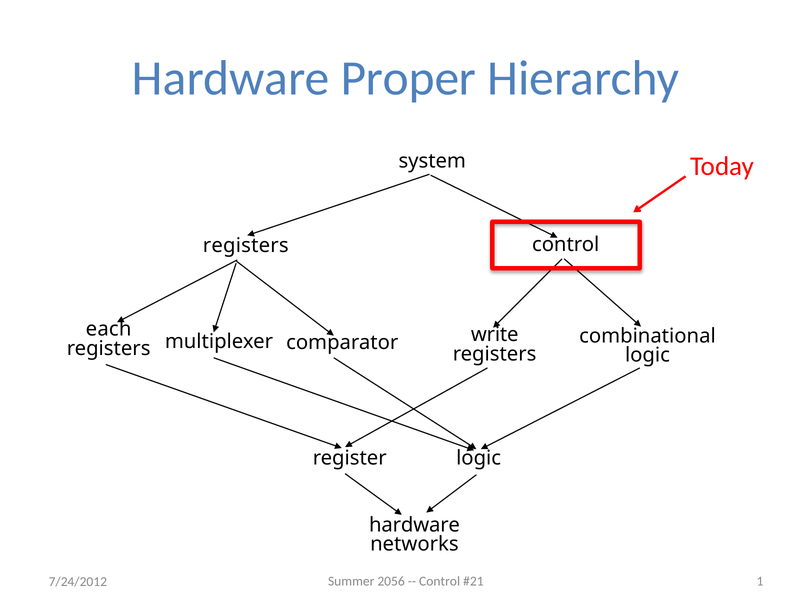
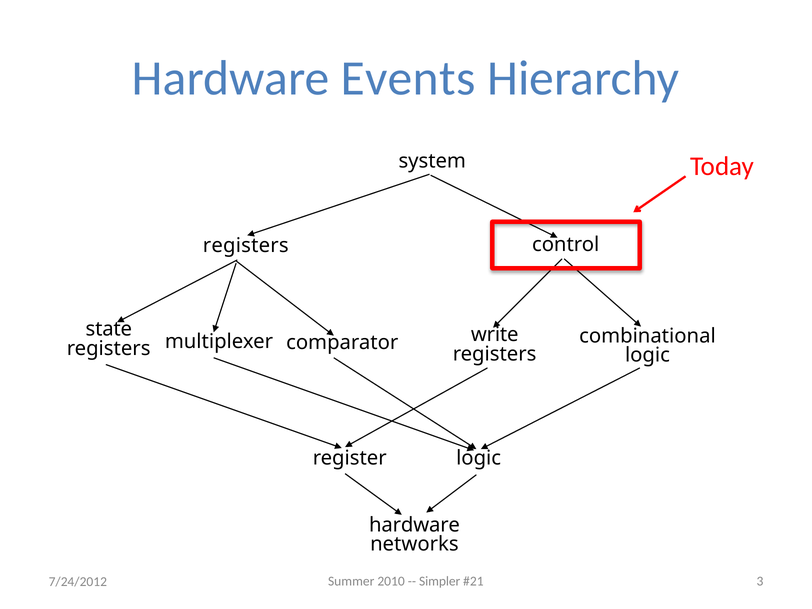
Proper: Proper -> Events (408, 79)
each: each -> state (109, 329)
2056: 2056 -> 2010 (391, 581)
Control: Control -> Simpler (440, 581)
1: 1 -> 3 (760, 581)
